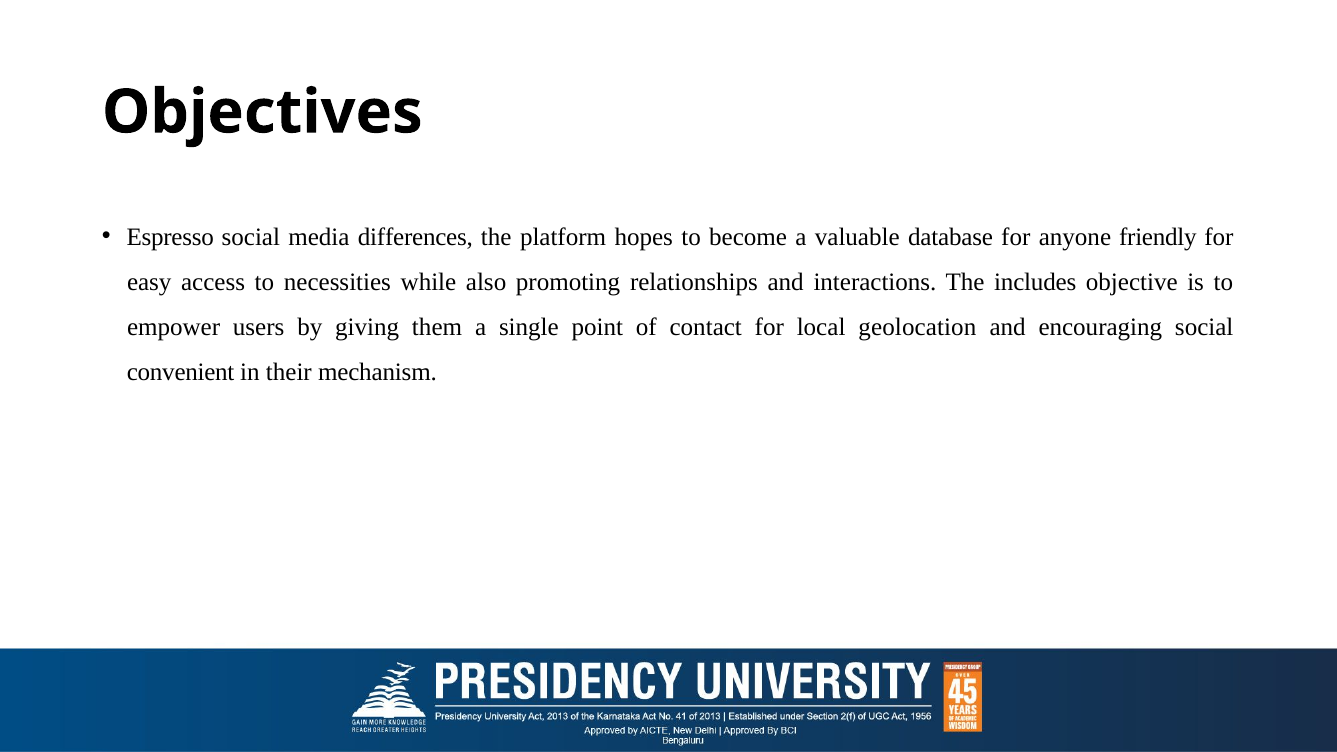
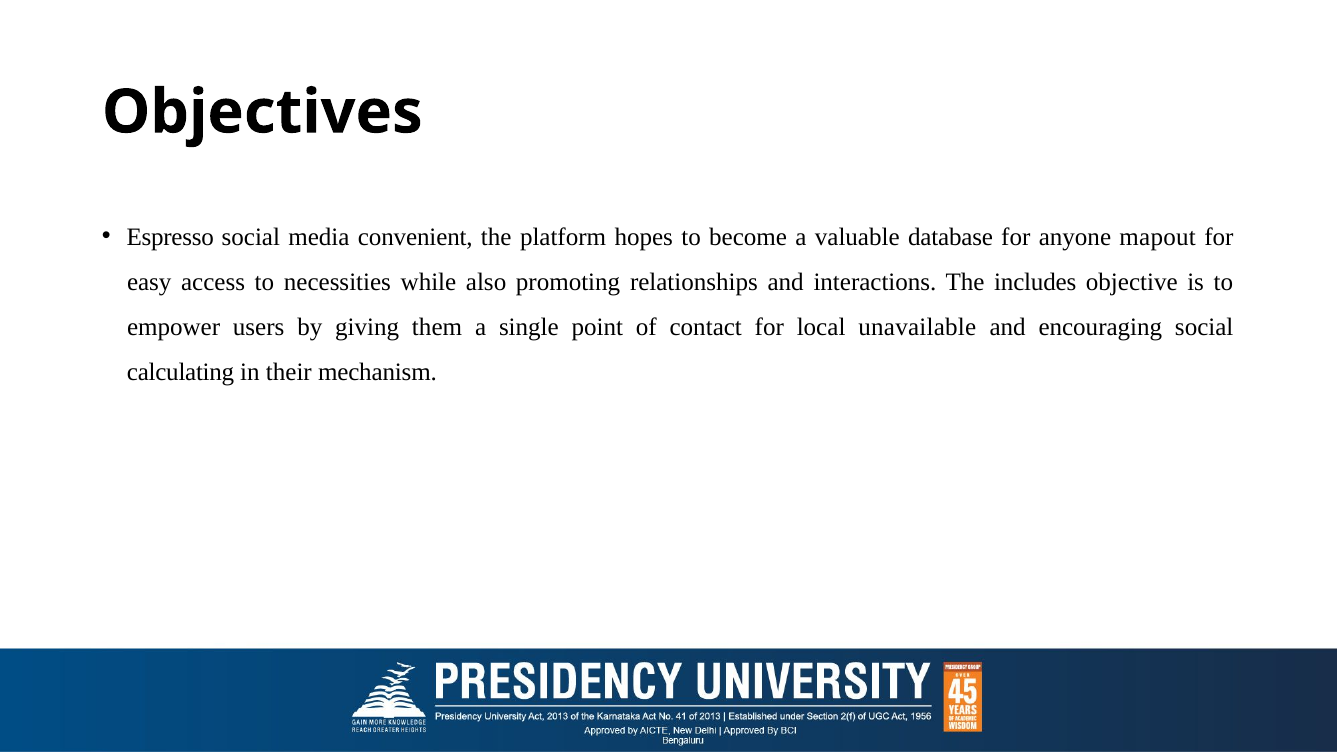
differences: differences -> convenient (415, 237)
friendly: friendly -> mapout (1158, 237)
geolocation: geolocation -> unavailable (917, 327)
convenient: convenient -> calculating (181, 372)
